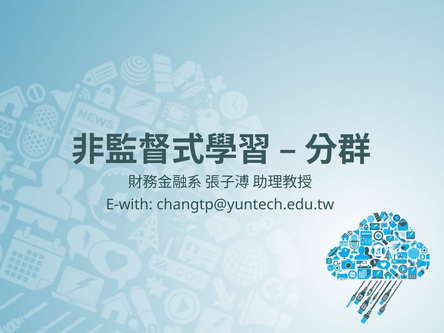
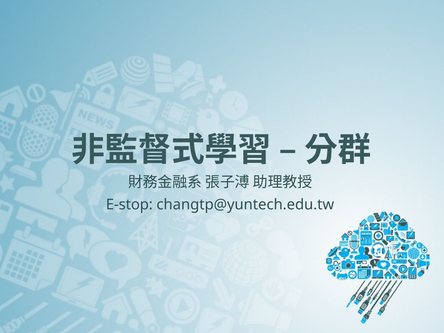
E-with: E-with -> E-stop (129, 205)
